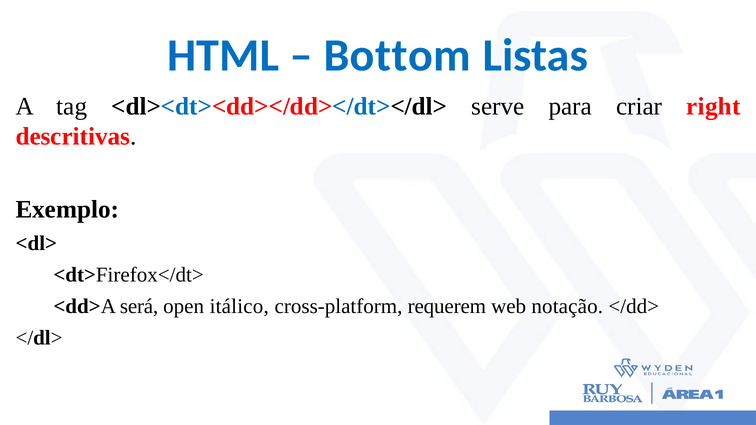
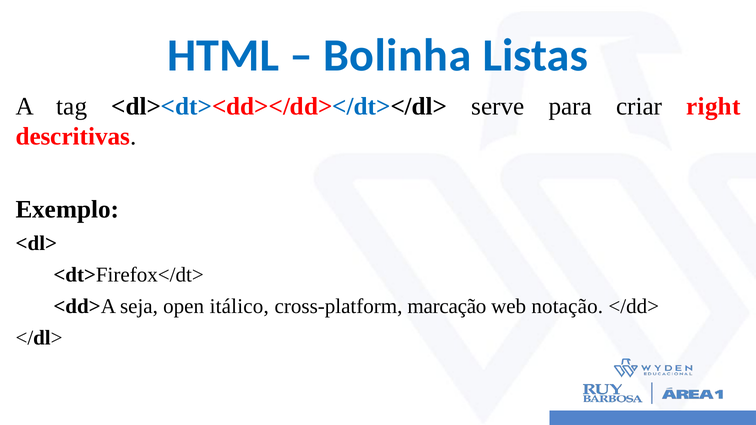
Bottom: Bottom -> Bolinha (397, 56)
será: será -> seja (139, 307)
requerem: requerem -> marcação (447, 307)
